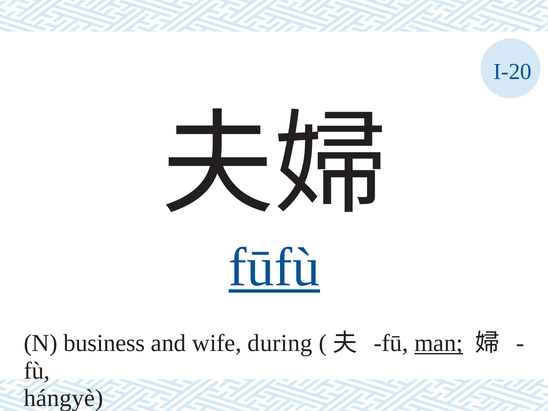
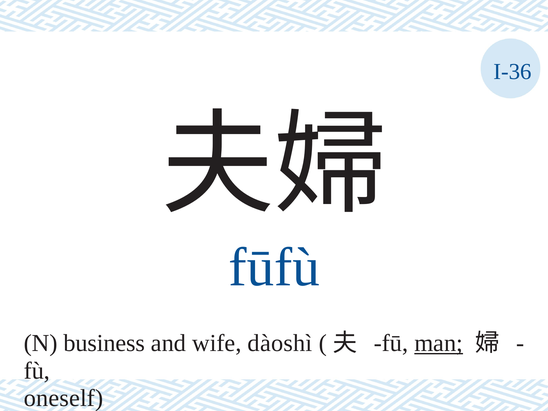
I-20: I-20 -> I-36 (513, 72)
fūfù underline: present -> none (274, 267)
during: during -> dàoshì (280, 343)
hángyè: hángyè -> oneself (64, 398)
